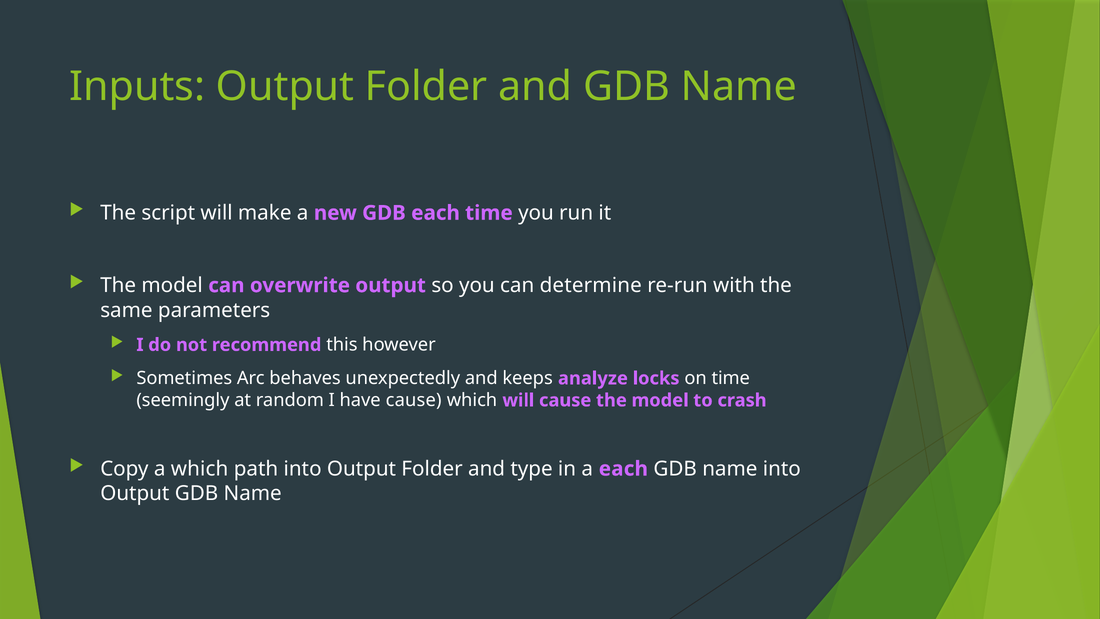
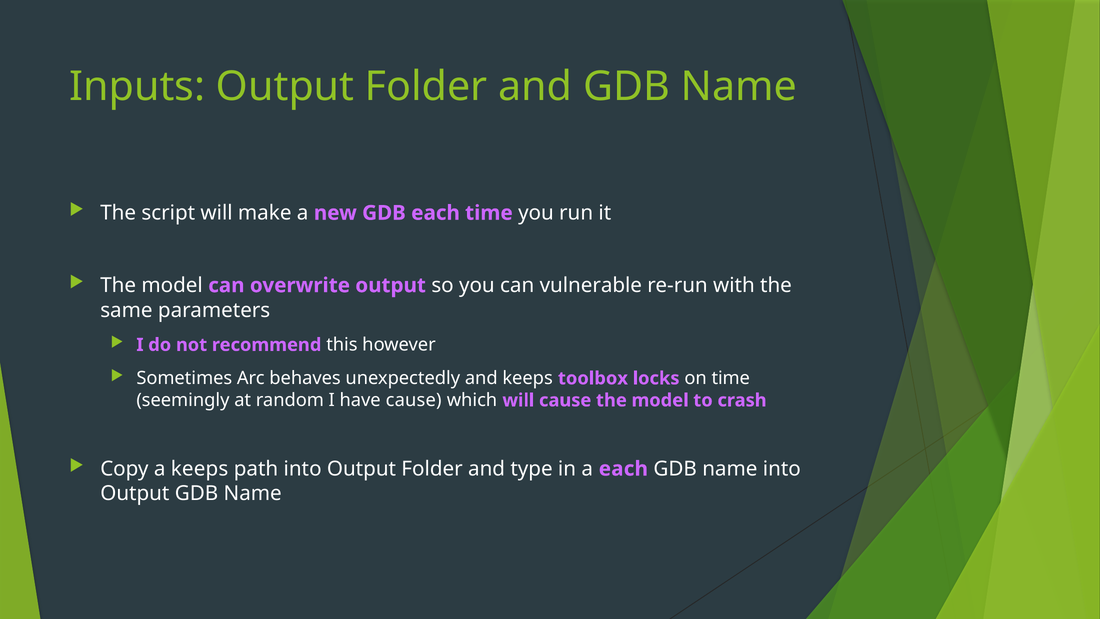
determine: determine -> vulnerable (591, 285)
analyze: analyze -> toolbox (593, 378)
a which: which -> keeps (200, 469)
